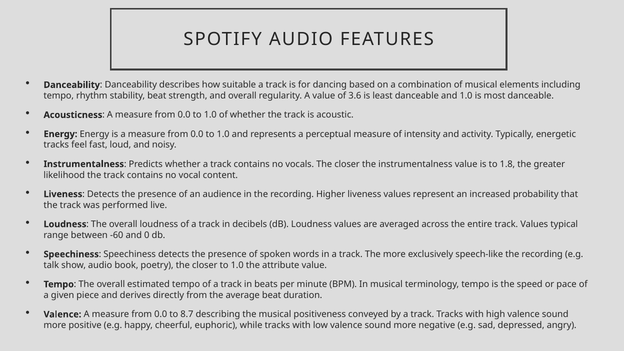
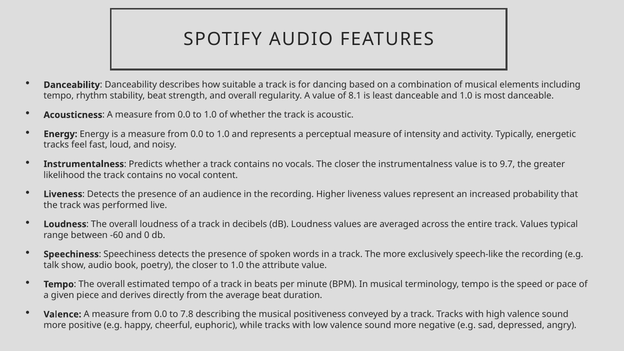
3.6: 3.6 -> 8.1 (355, 96)
1.8: 1.8 -> 9.7 (507, 164)
8.7: 8.7 -> 7.8 (187, 314)
